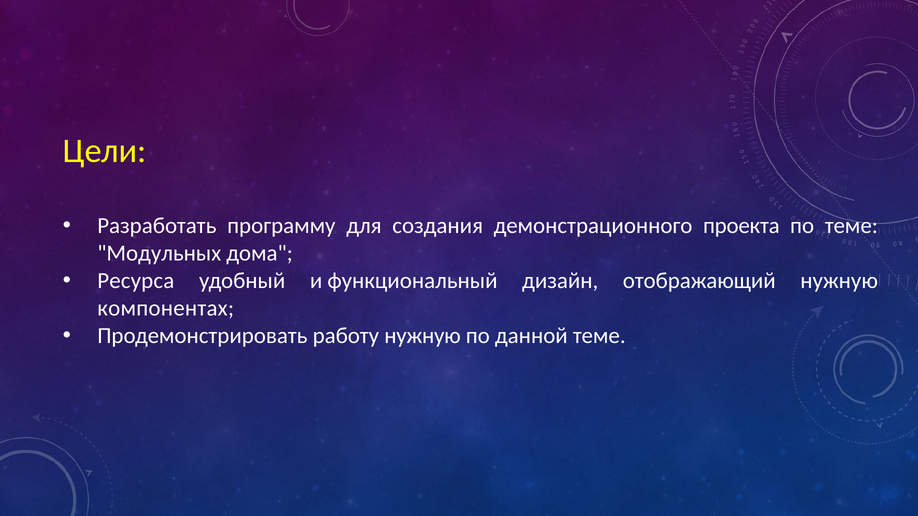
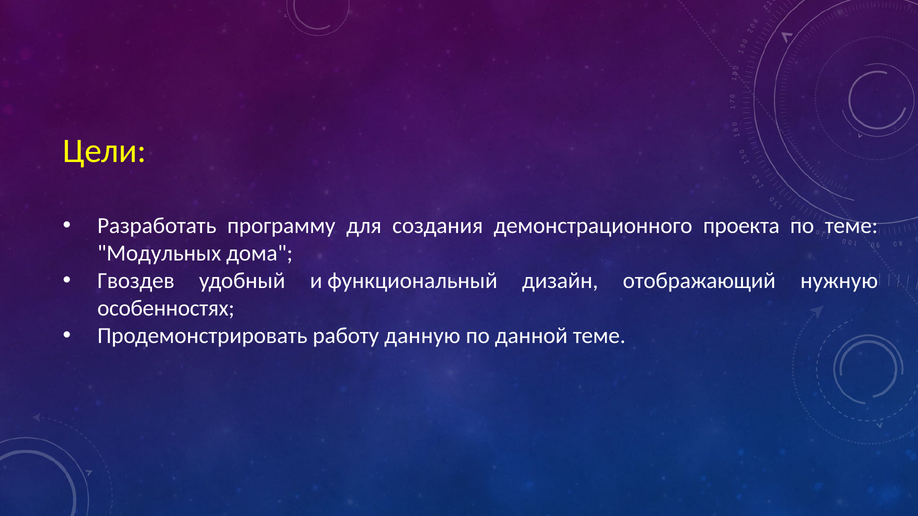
Ресурса: Ресурса -> Гвоздев (136, 281)
компонентах: компонентах -> особенностях (166, 309)
работу нужную: нужную -> данную (422, 336)
